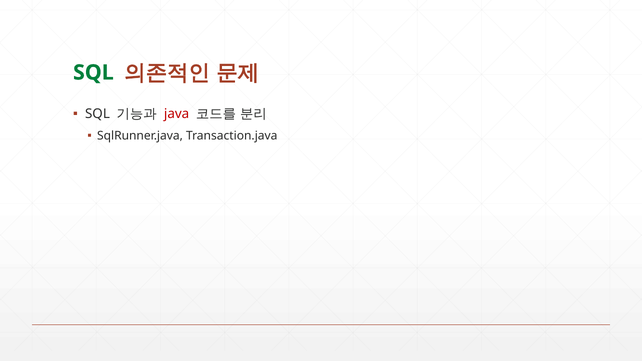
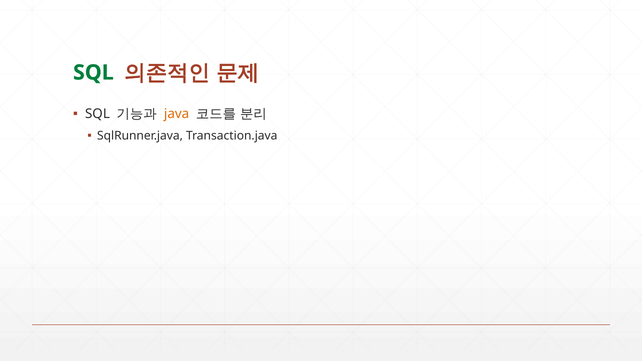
java colour: red -> orange (177, 114)
